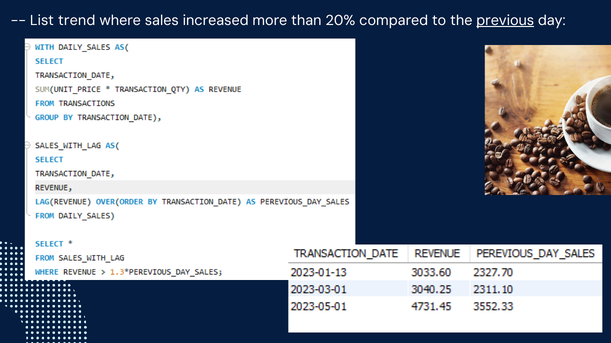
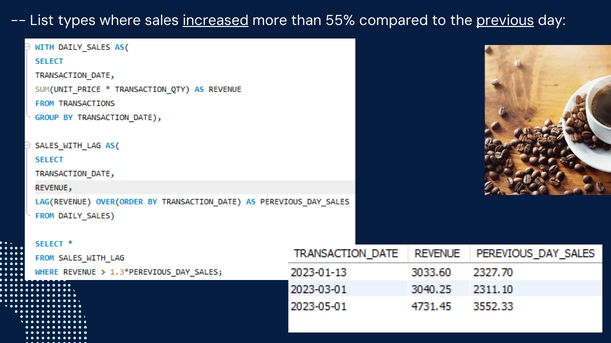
trend: trend -> types (77, 20)
increased underline: none -> present (216, 20)
20%: 20% -> 55% (340, 20)
